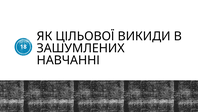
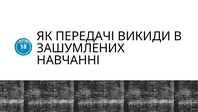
ЦІЛЬОВОЇ: ЦІЛЬОВОЇ -> ПЕРЕДАЧІ (85, 36)
